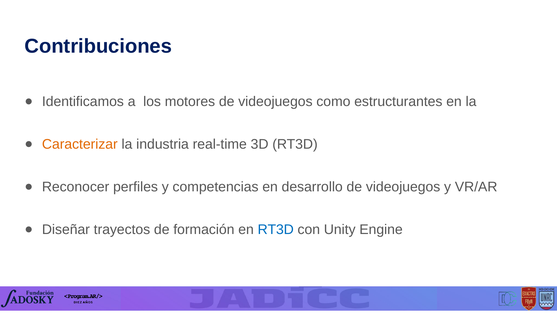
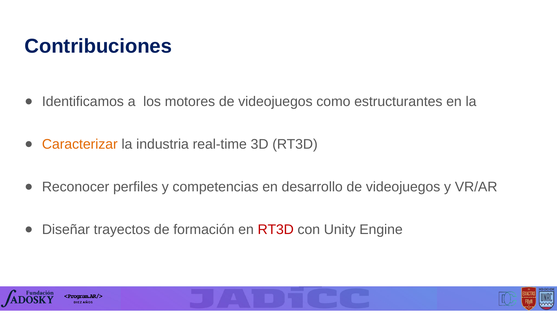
RT3D colour: blue -> red (276, 230)
